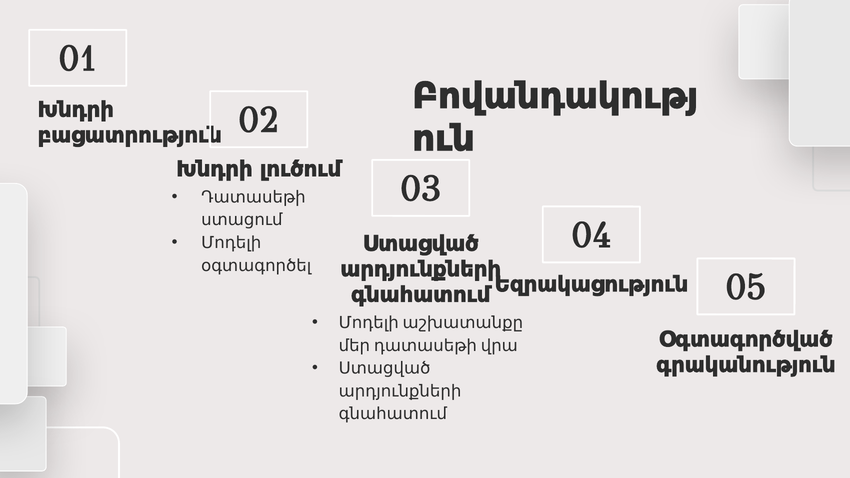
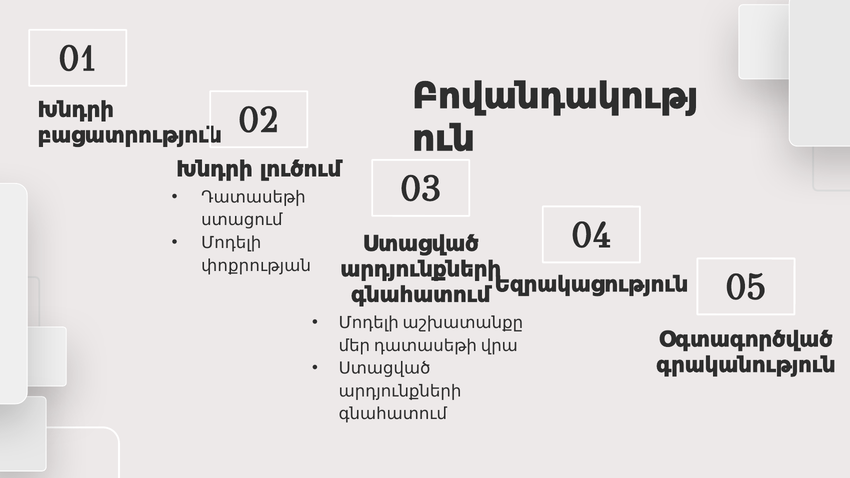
օգտագործել: օգտագործել -> փոքրության (256, 266)
